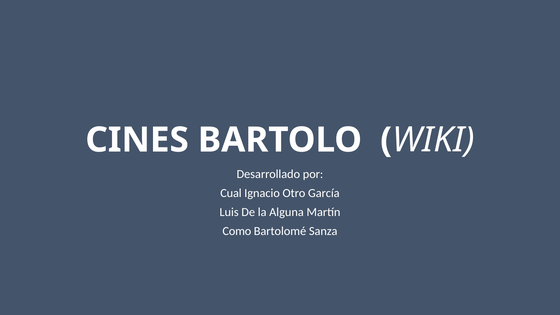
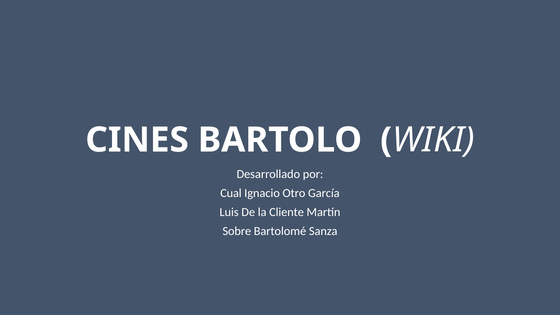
Alguna: Alguna -> Cliente (287, 212)
Como: Como -> Sobre (237, 231)
